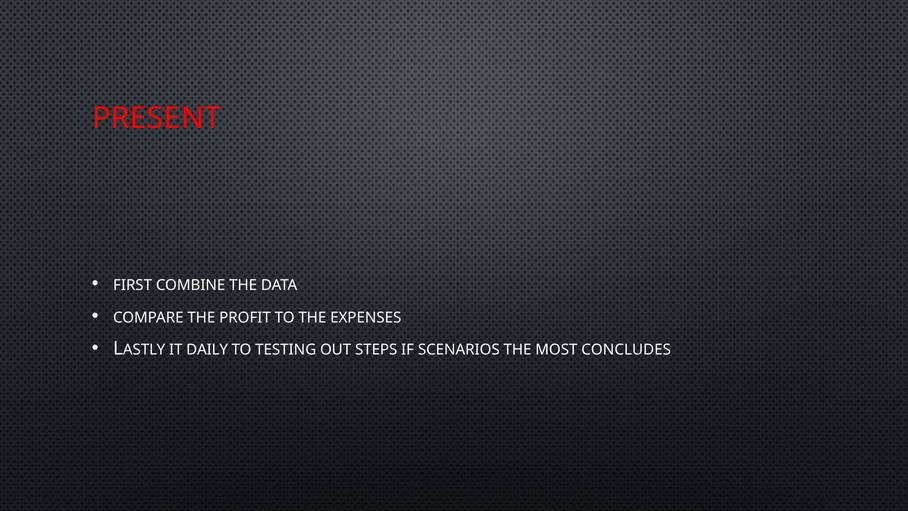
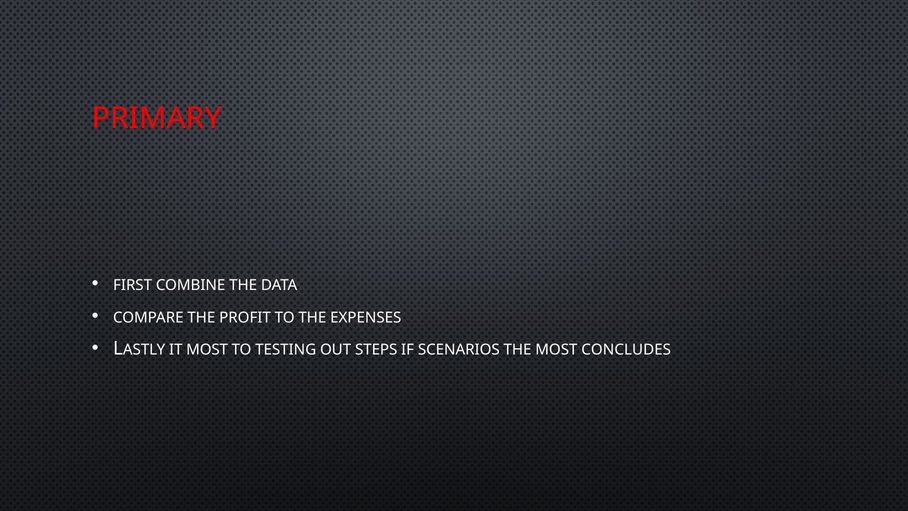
PRESENT: PRESENT -> PRIMARY (157, 118)
IT DAILY: DAILY -> MOST (207, 350)
